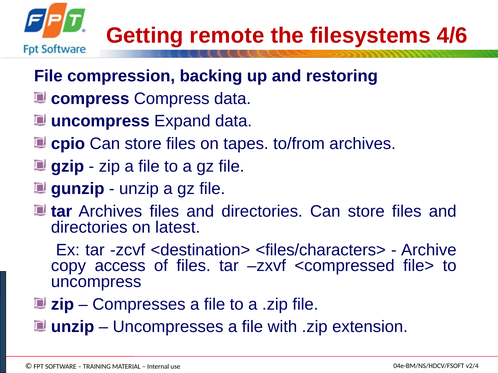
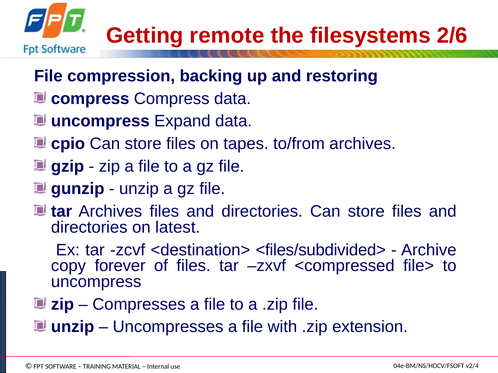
4/6: 4/6 -> 2/6 (452, 36)
<files/characters>: <files/characters> -> <files/subdivided> (321, 250)
access: access -> forever (120, 266)
